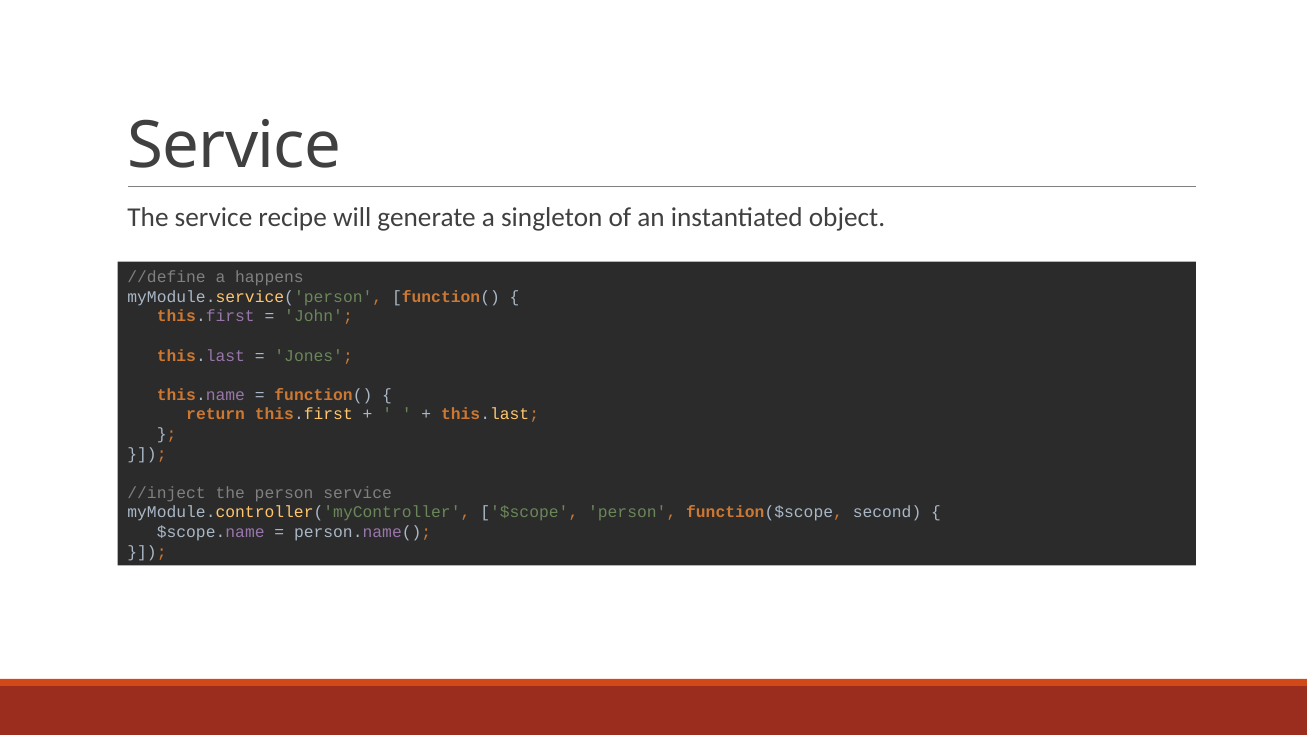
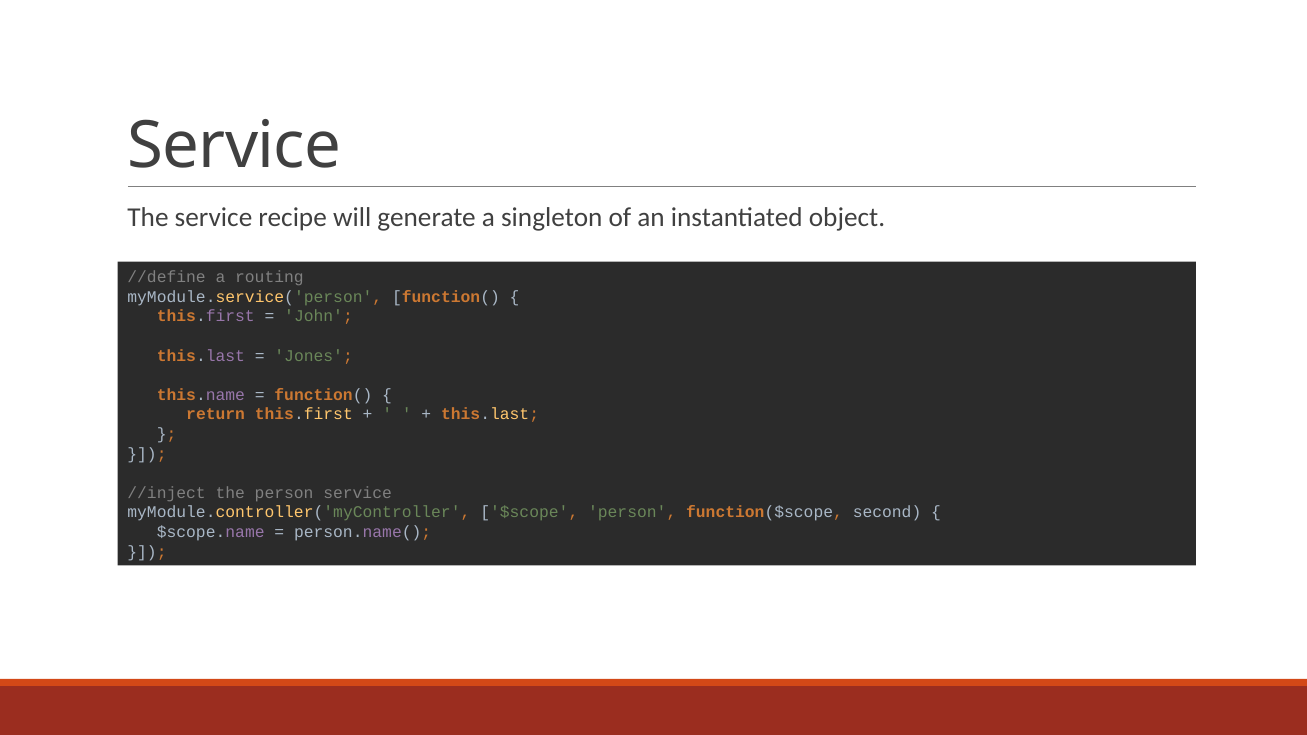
happens: happens -> routing (269, 277)
